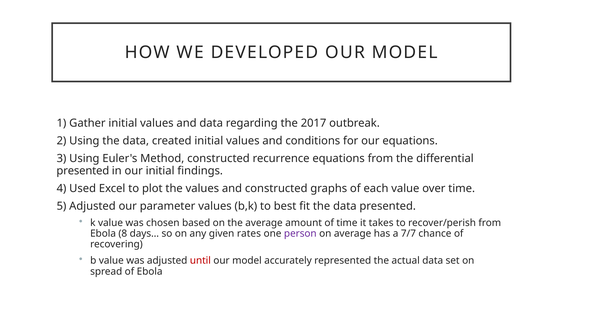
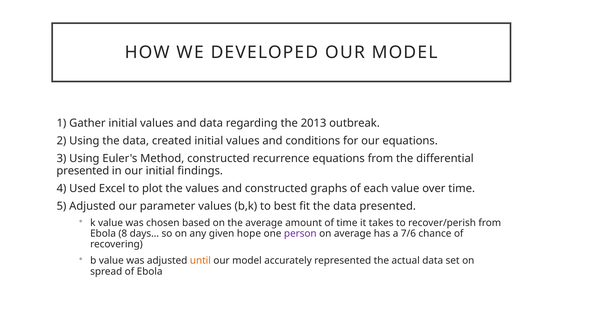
2017: 2017 -> 2013 (314, 123)
rates: rates -> hope (249, 233)
7/7: 7/7 -> 7/6 (408, 233)
until colour: red -> orange (200, 261)
